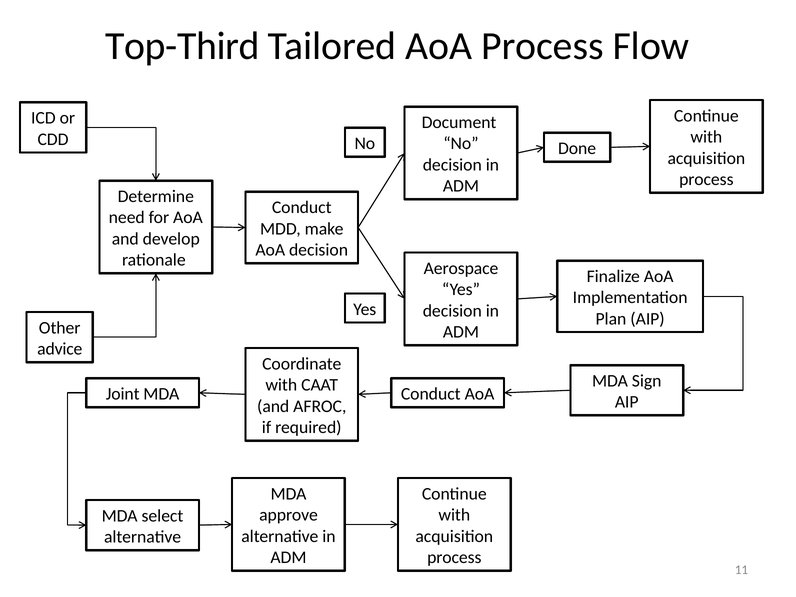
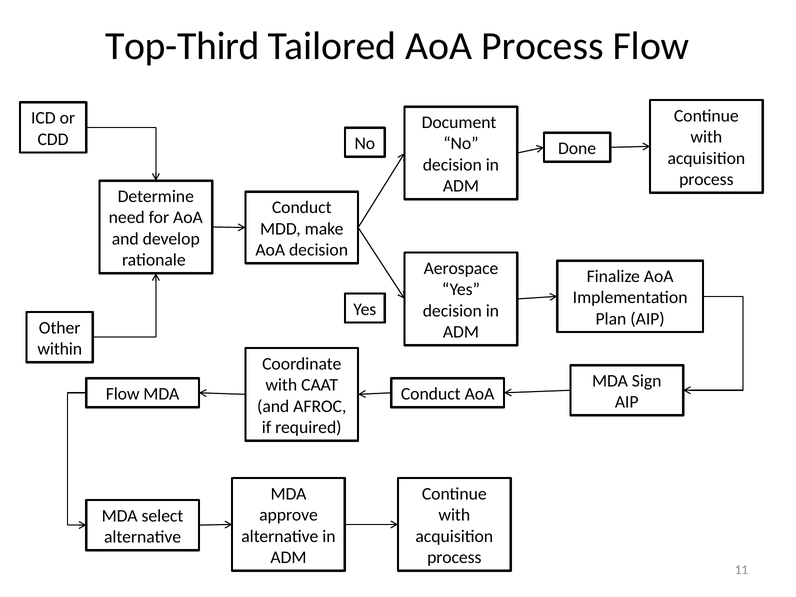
advice: advice -> within (60, 349)
Joint: Joint -> Flow (123, 394)
